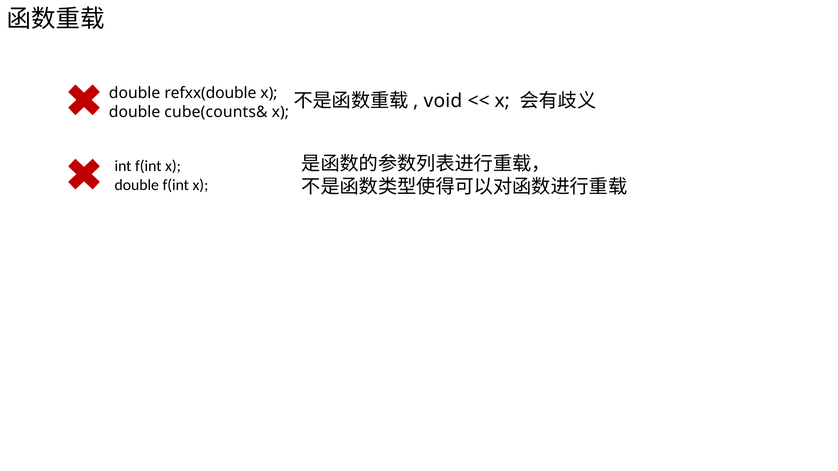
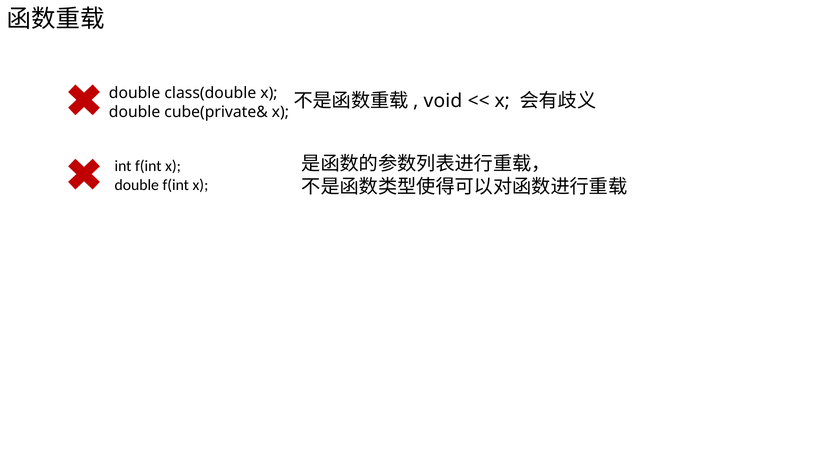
refxx(double: refxx(double -> class(double (210, 93)
cube(counts&: cube(counts& -> cube(private& (216, 112)
